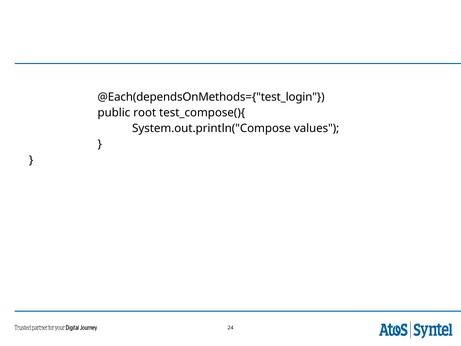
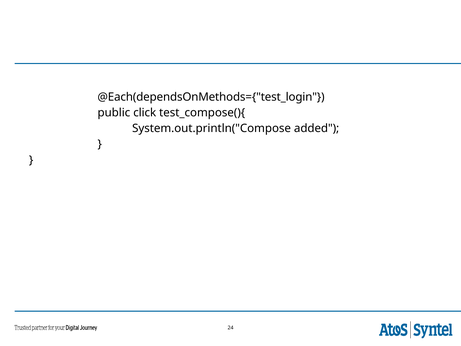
root: root -> click (145, 113)
values: values -> added (317, 128)
